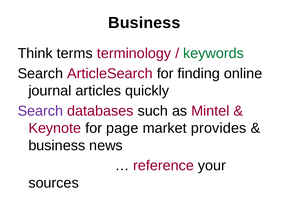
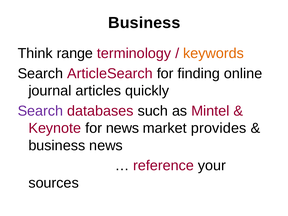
terms: terms -> range (75, 53)
keywords colour: green -> orange (214, 53)
for page: page -> news (122, 128)
